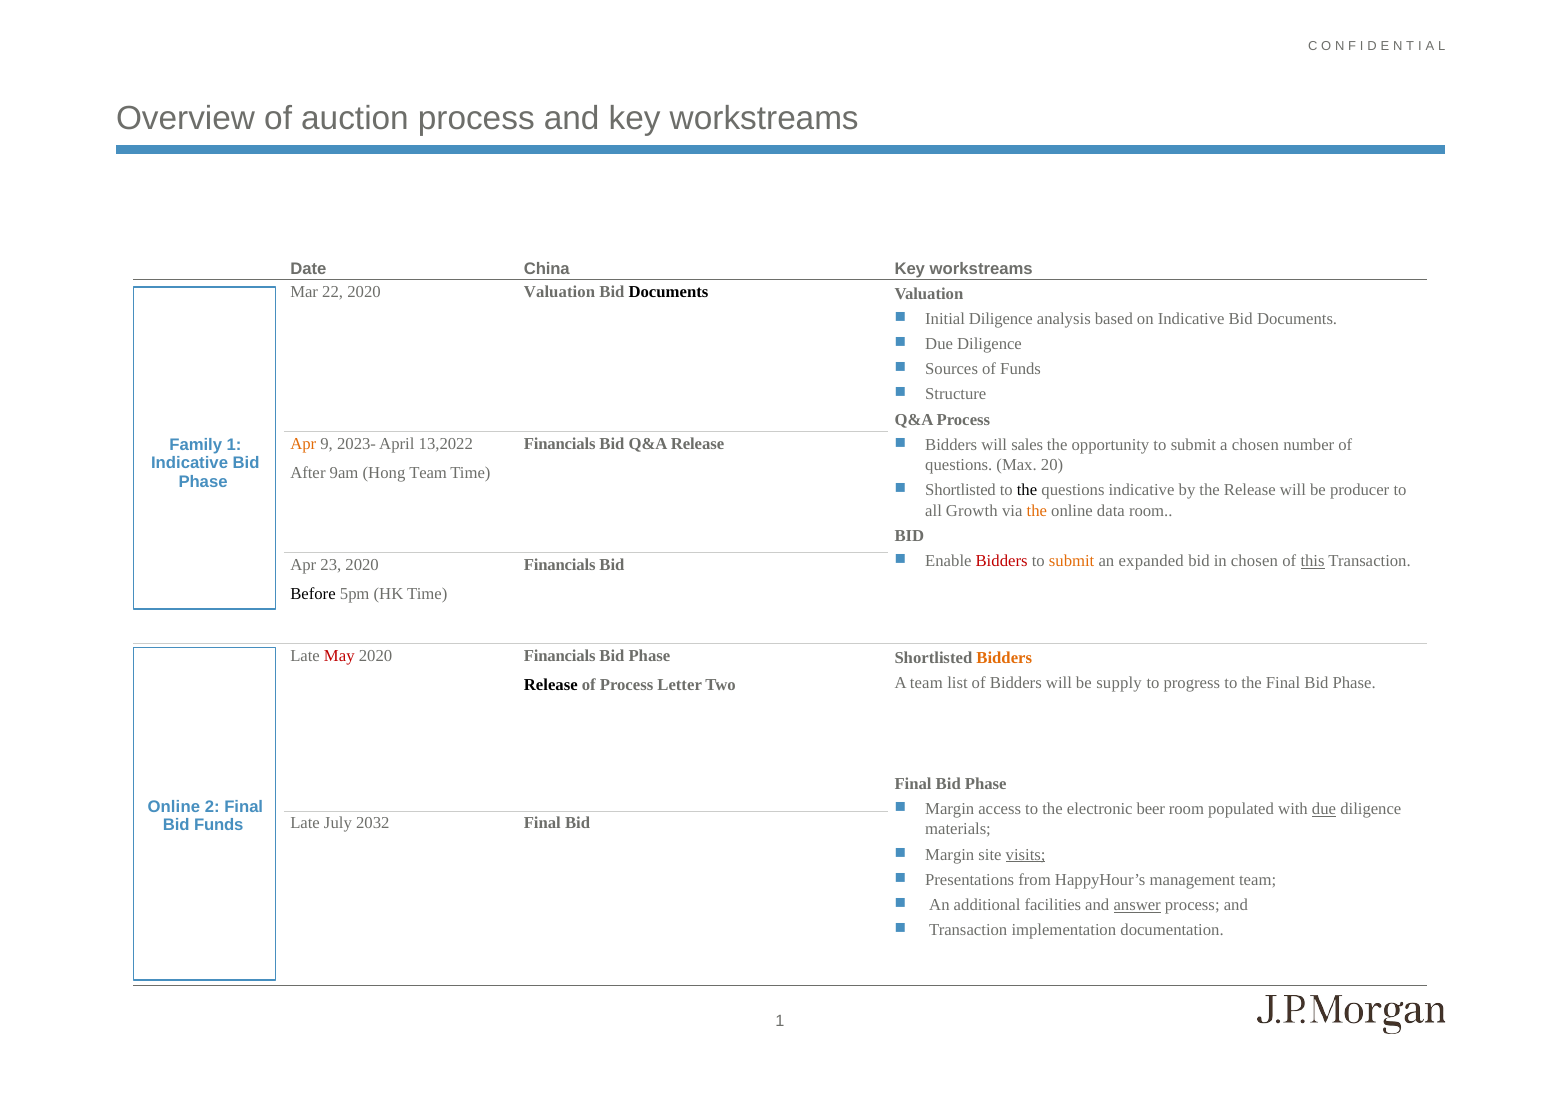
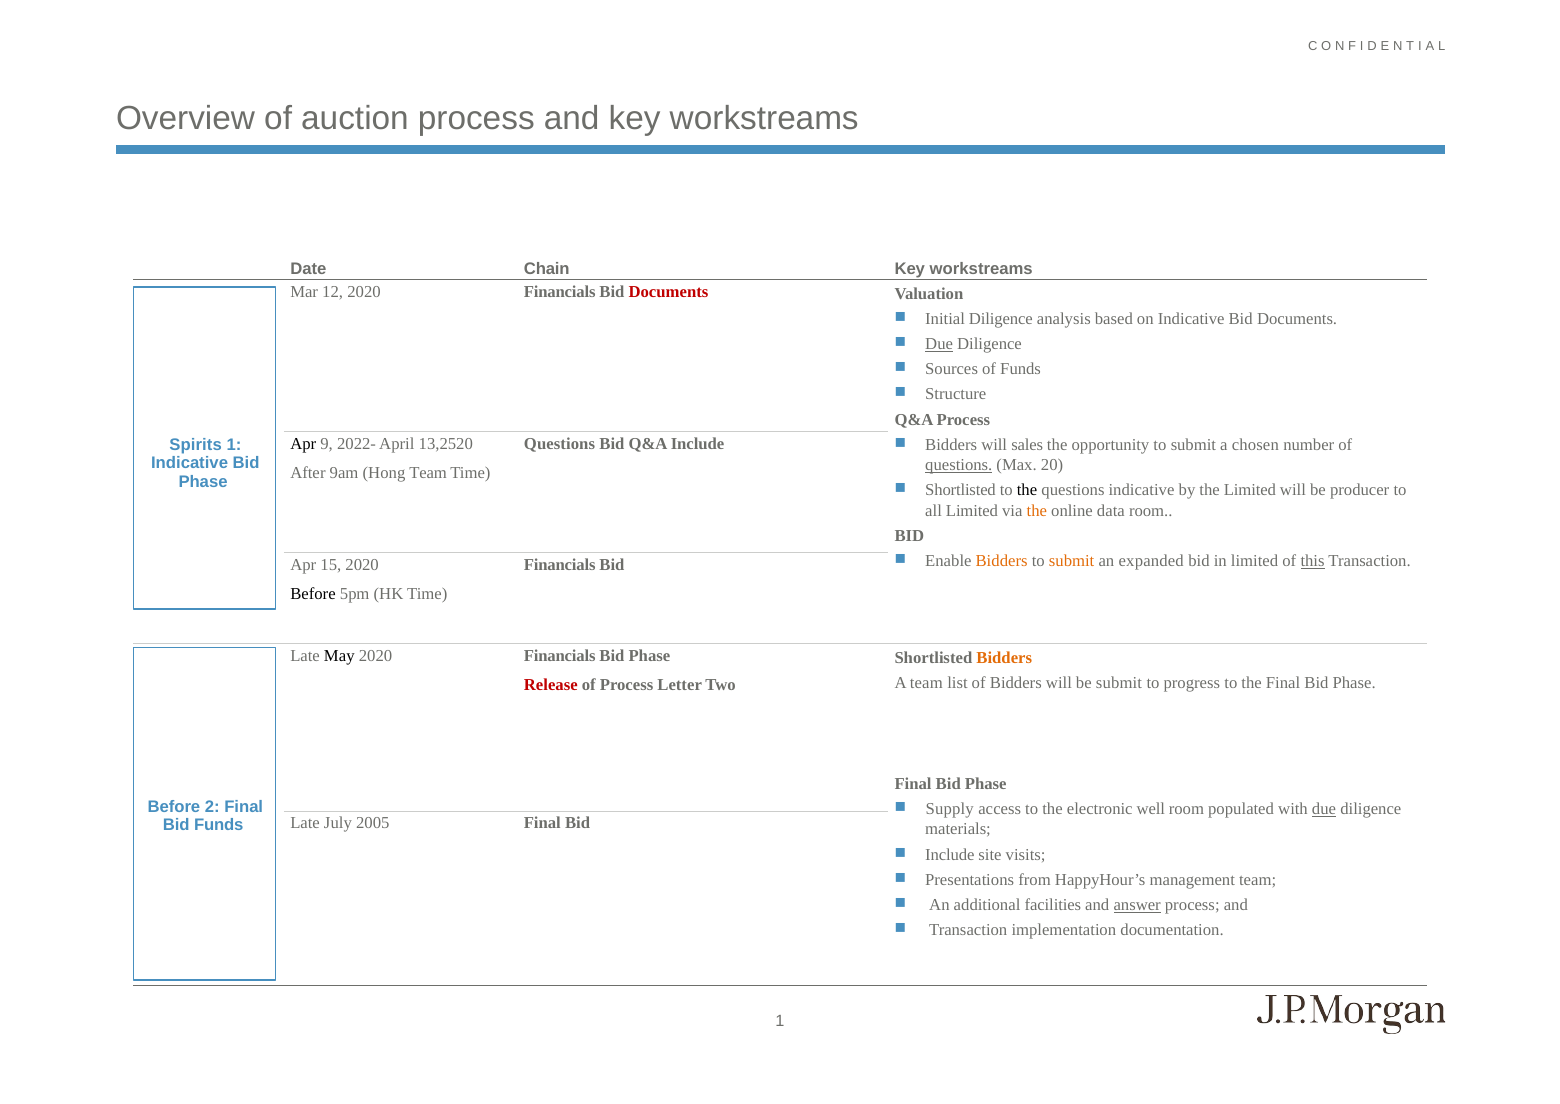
China: China -> Chain (547, 269)
22: 22 -> 12 (333, 292)
Valuation: Valuation -> Financials (560, 292)
Documents colour: black -> red (668, 292)
Due underline: none -> present (939, 344)
Apr colour: orange -> black (303, 444)
2023-: 2023- -> 2022- (357, 444)
13,2022: 13,2022 -> 13,2520 (446, 444)
Financials: Financials -> Questions (560, 444)
Q&A Release: Release -> Include (698, 444)
Family: Family -> Spirits (196, 445)
questions underline: none -> present (959, 465)
the Release: Release -> Limited (1250, 490)
all Growth: Growth -> Limited (972, 511)
Bidders colour: red -> orange (1002, 561)
in chosen: chosen -> limited (1255, 561)
23: 23 -> 15 (331, 565)
May colour: red -> black (339, 656)
be supply: supply -> submit (1119, 683)
Release colour: black -> red (551, 685)
Online: Online -> Before (174, 807)
Margin: Margin -> Supply (950, 809)
beer: beer -> well (1151, 809)
2032: 2032 -> 2005 (373, 823)
Margin: Margin -> Include (950, 854)
visits underline: present -> none (1026, 854)
